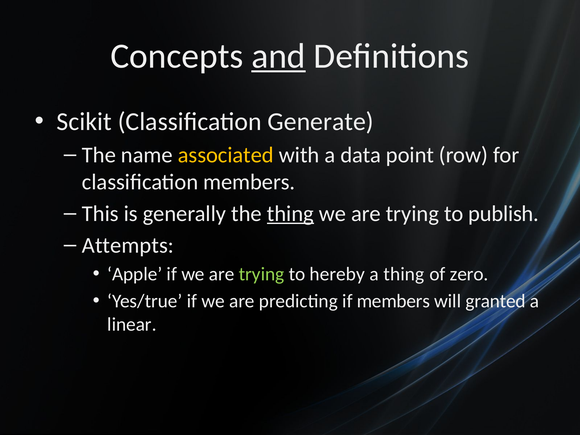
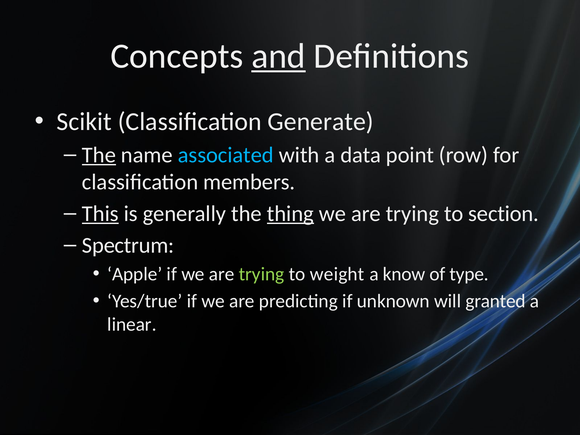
The underline: none -> present (99, 155)
associated colour: yellow -> light blue (226, 155)
This underline: none -> present (100, 214)
publish: publish -> section (504, 214)
Attempts: Attempts -> Spectrum (128, 245)
hereby: hereby -> weight (337, 274)
a thing: thing -> know (404, 274)
zero: zero -> type (469, 274)
if members: members -> unknown (393, 301)
